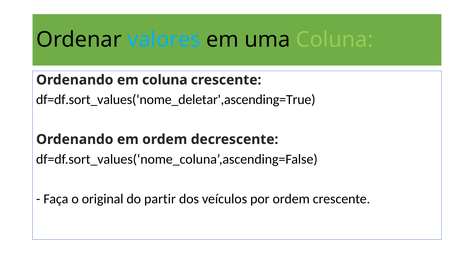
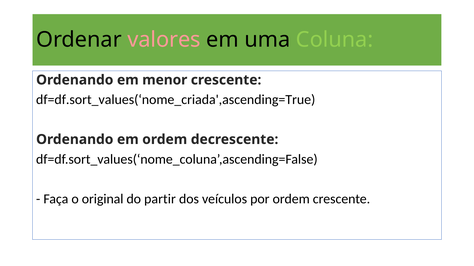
valores colour: light blue -> pink (164, 40)
em coluna: coluna -> menor (165, 80)
df=df.sort_values(‘nome_deletar',ascending=True: df=df.sort_values(‘nome_deletar',ascending=True -> df=df.sort_values(‘nome_criada',ascending=True (176, 100)
